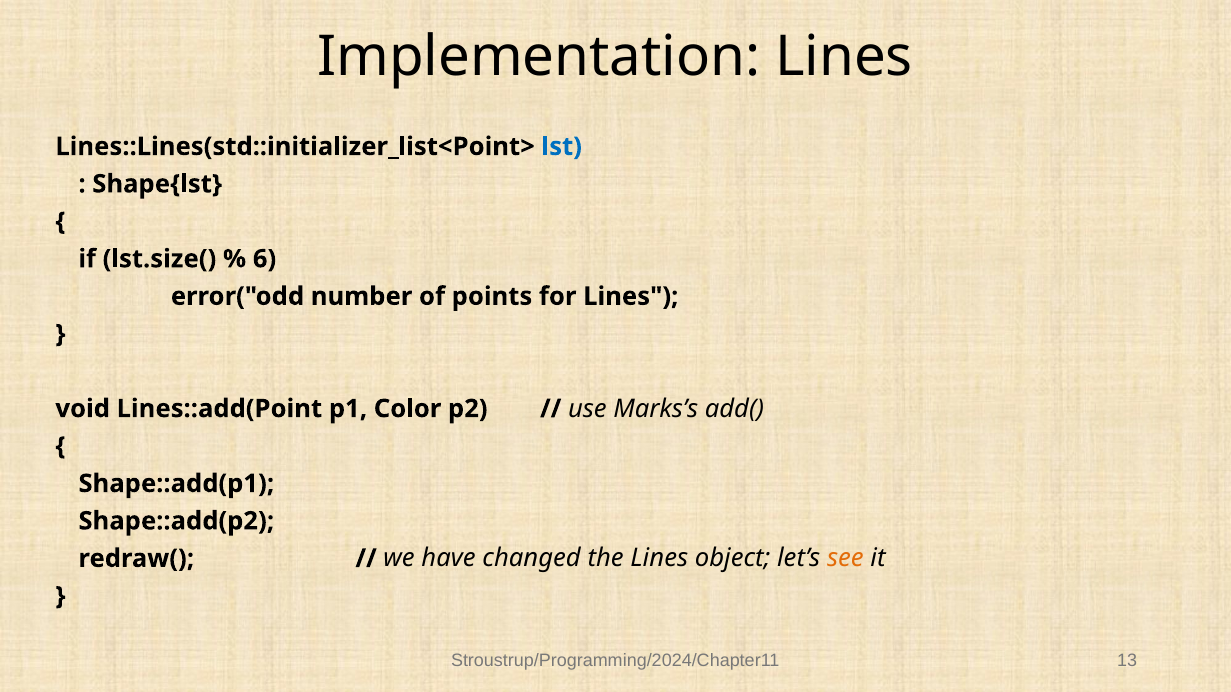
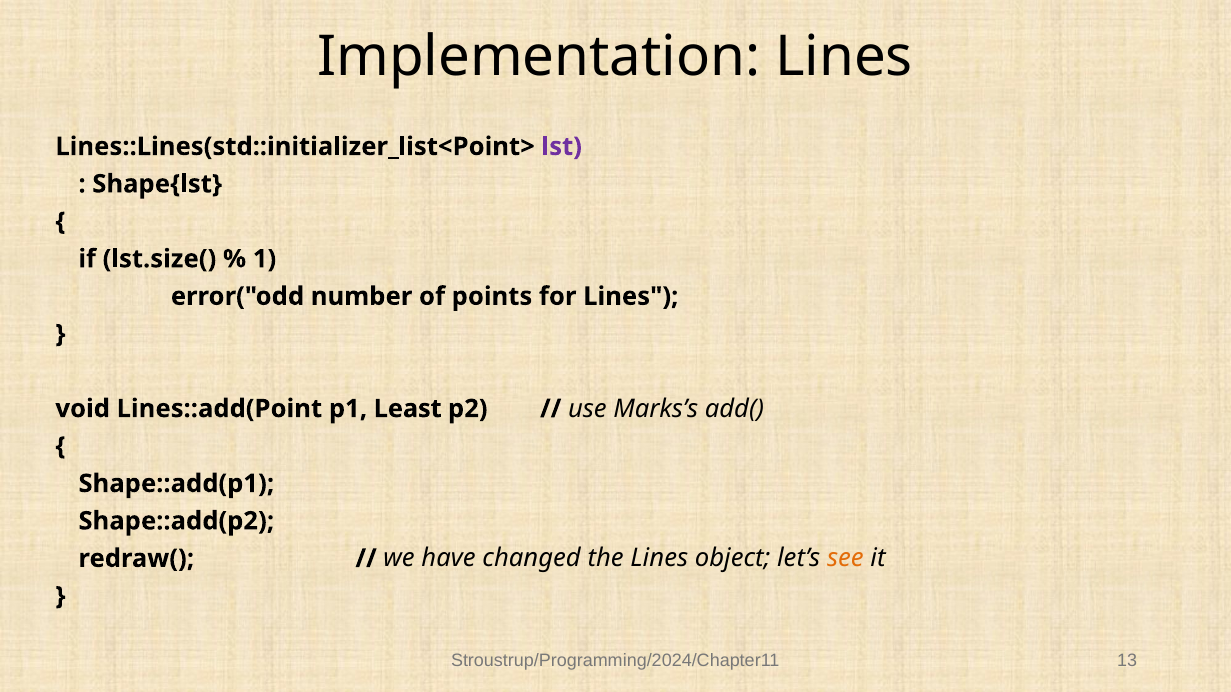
lst colour: blue -> purple (562, 147)
6: 6 -> 1 (265, 259)
Color: Color -> Least (408, 409)
